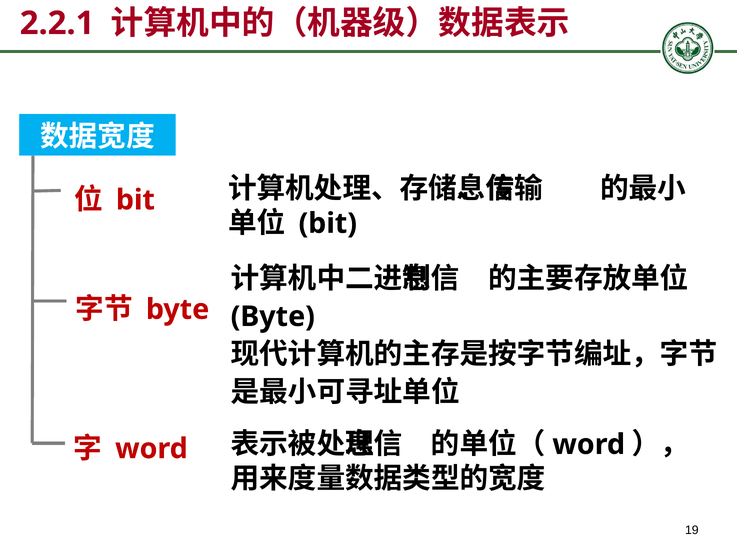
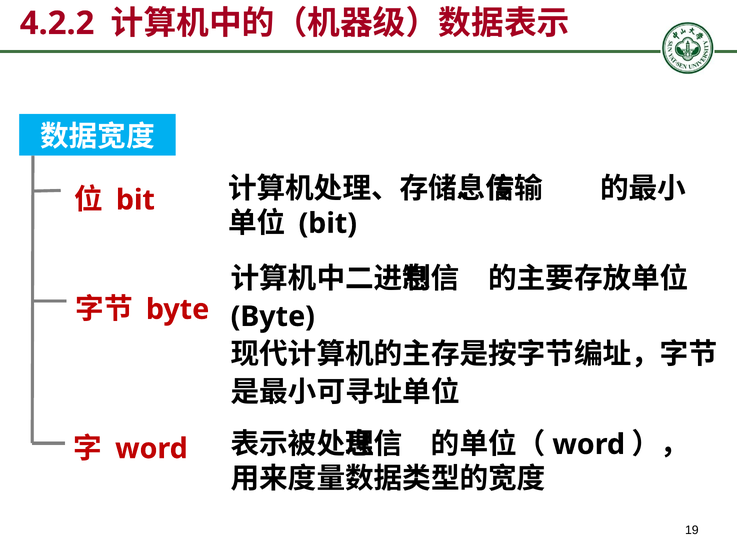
2.2.1: 2.2.1 -> 4.2.2 (57, 23)
